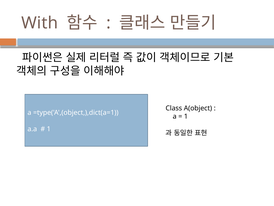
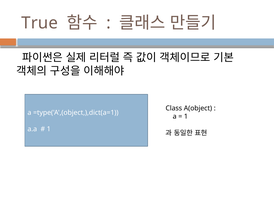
With: With -> True (40, 23)
